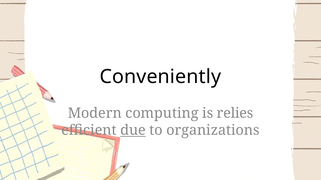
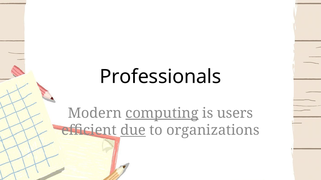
Conveniently: Conveniently -> Professionals (160, 77)
computing underline: none -> present (162, 113)
relies: relies -> users (235, 113)
